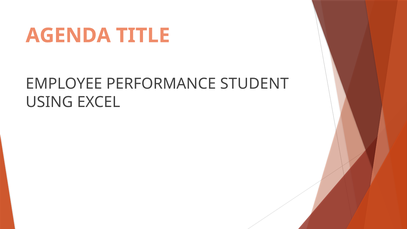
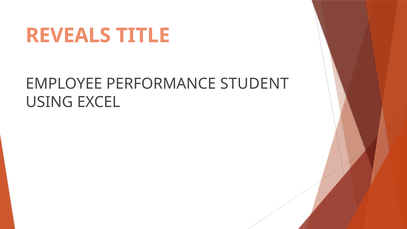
AGENDA: AGENDA -> REVEALS (68, 36)
